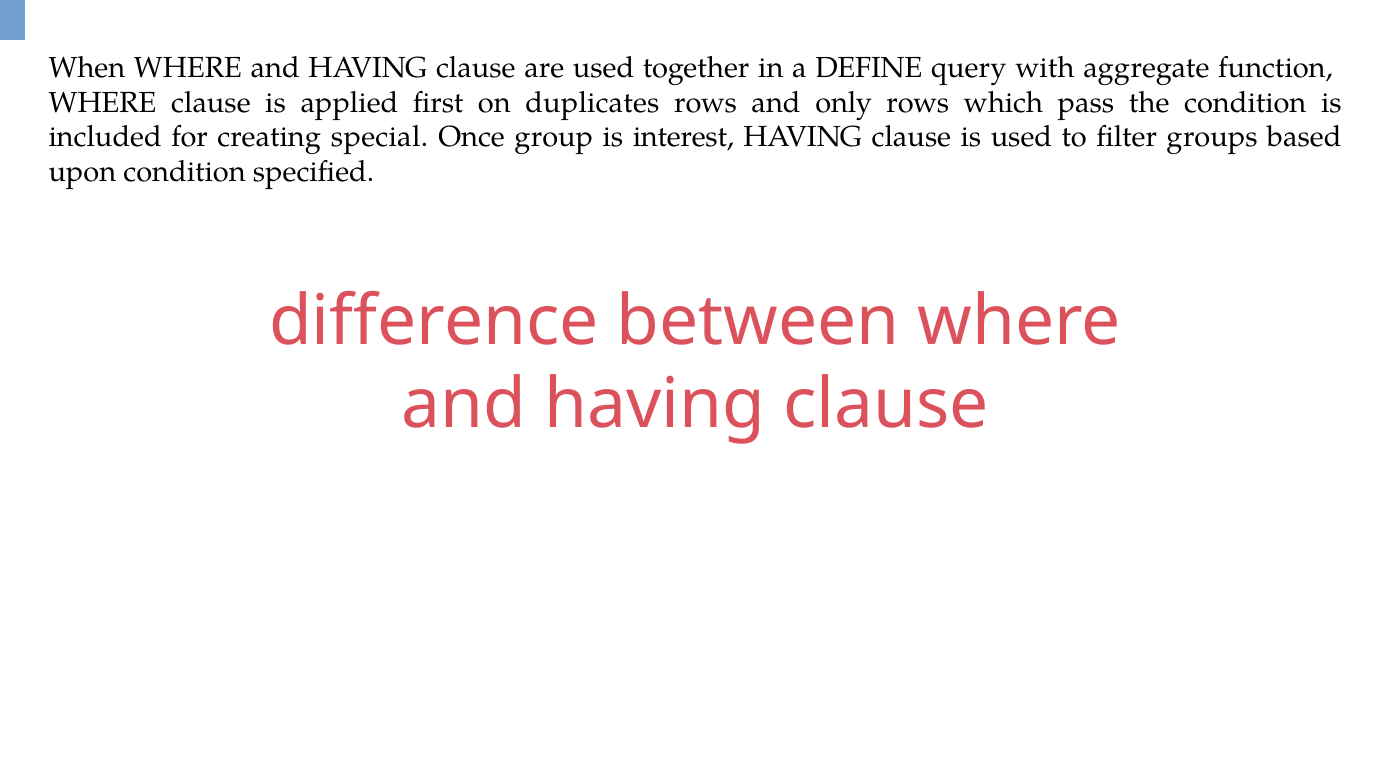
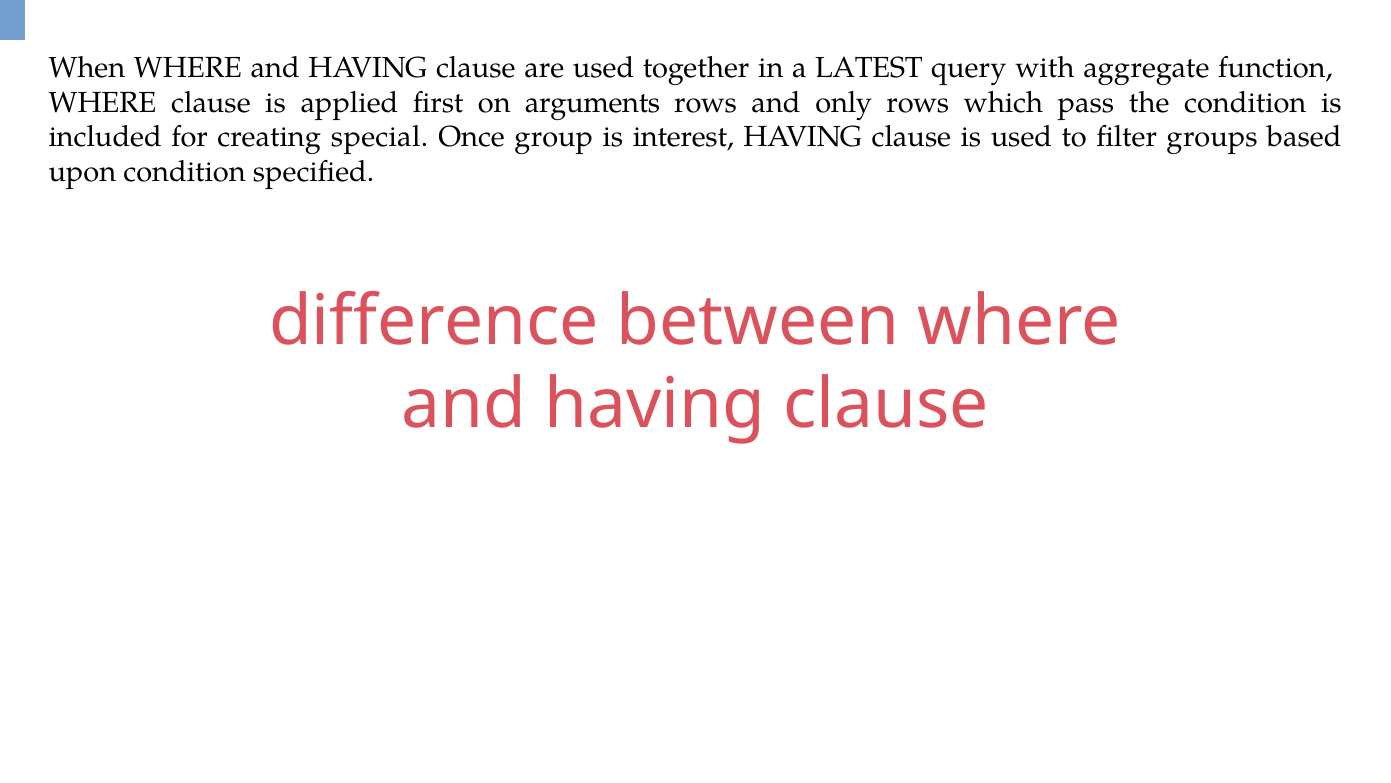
DEFINE: DEFINE -> LATEST (869, 68)
duplicates: duplicates -> arguments (593, 102)
